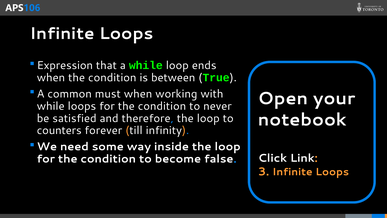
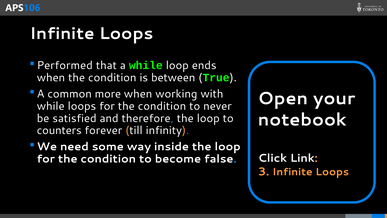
Expression: Expression -> Performed (65, 65)
must: must -> more (108, 94)
